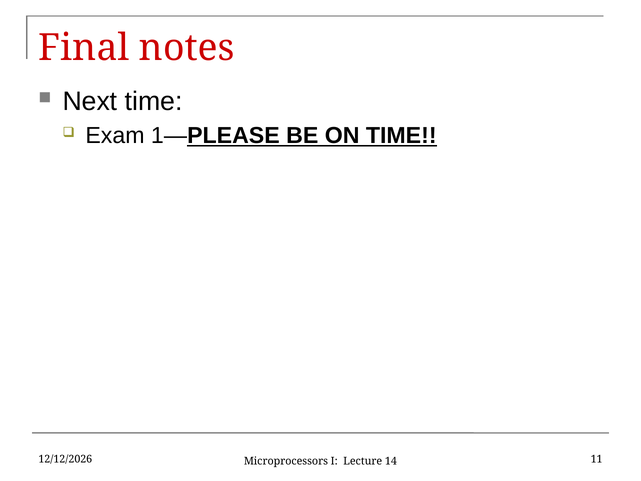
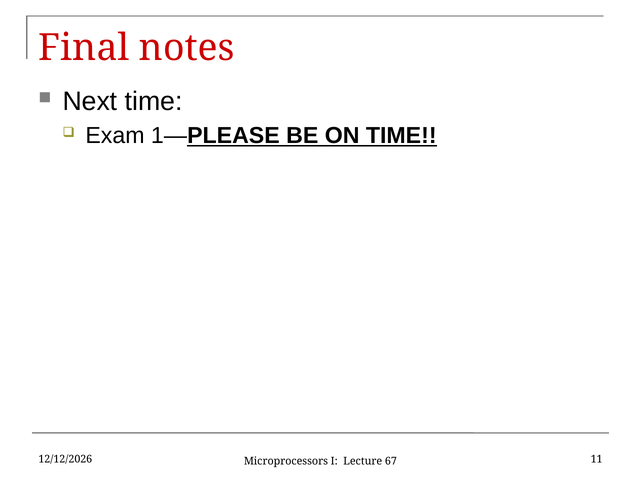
14: 14 -> 67 (391, 461)
